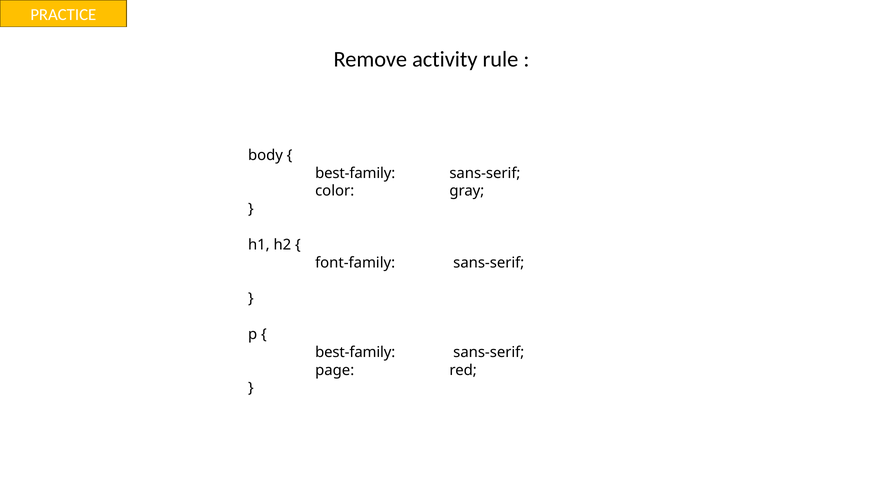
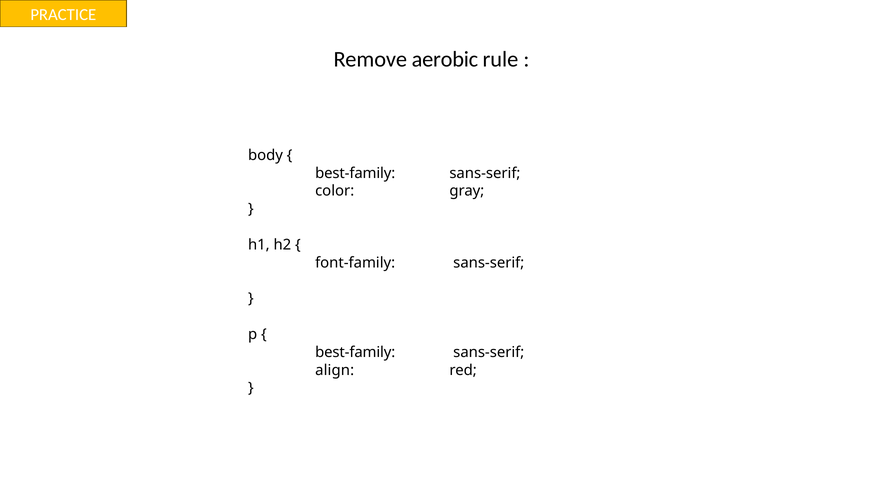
activity: activity -> aerobic (445, 59)
page: page -> align (335, 370)
